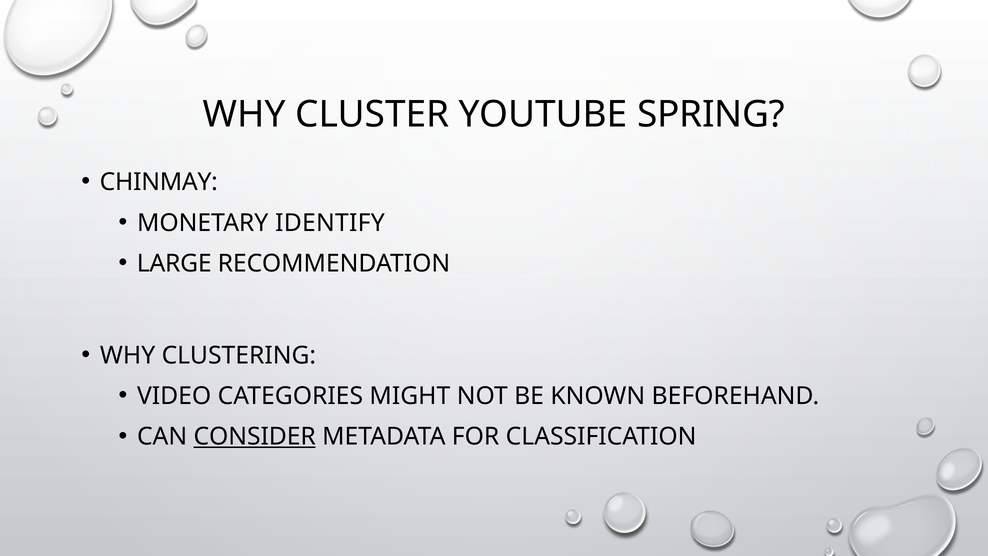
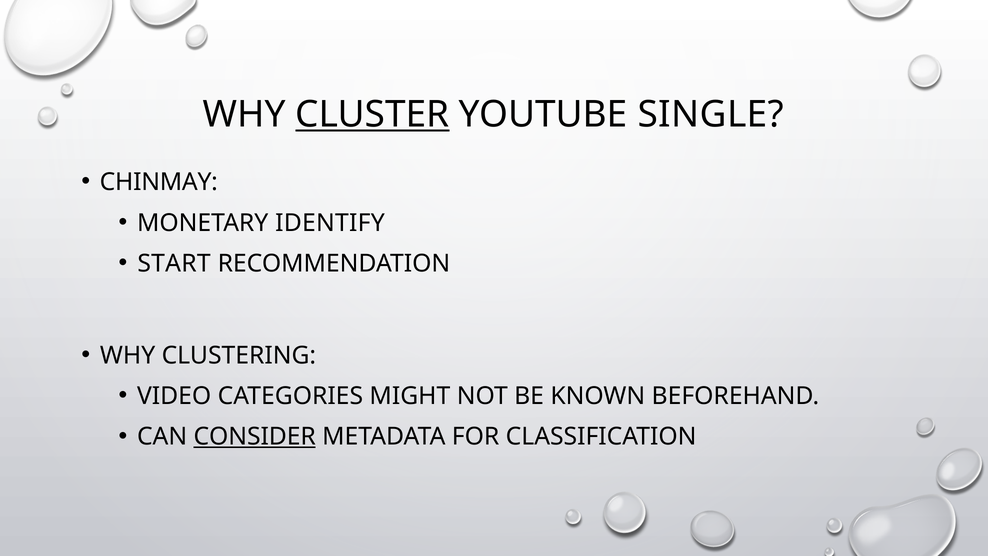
CLUSTER underline: none -> present (372, 115)
SPRING: SPRING -> SINGLE (711, 115)
LARGE: LARGE -> START (174, 264)
